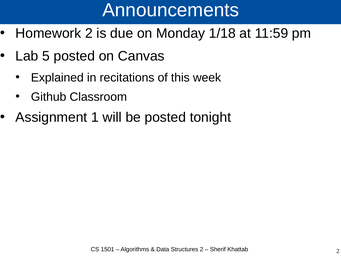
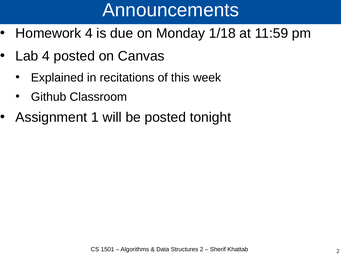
Homework 2: 2 -> 4 (89, 33)
Lab 5: 5 -> 4 (46, 56)
